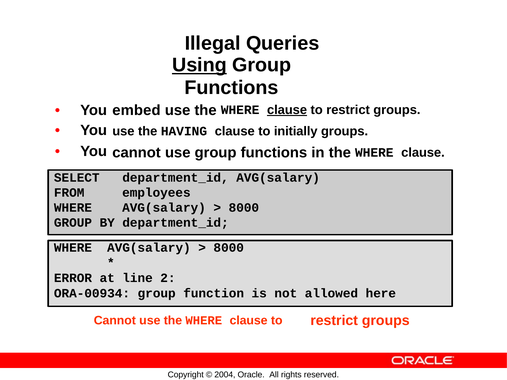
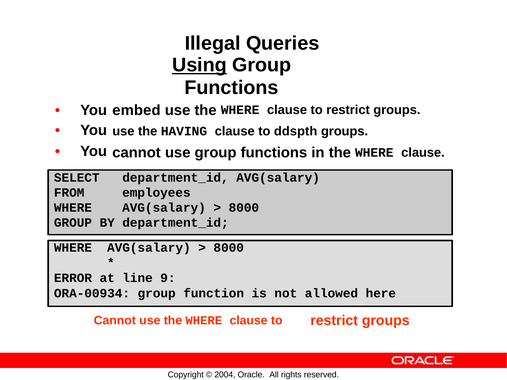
clause underline: present -> none (287, 110)
initially: initially -> ddspth (296, 131)
2: 2 -> 9 (168, 278)
